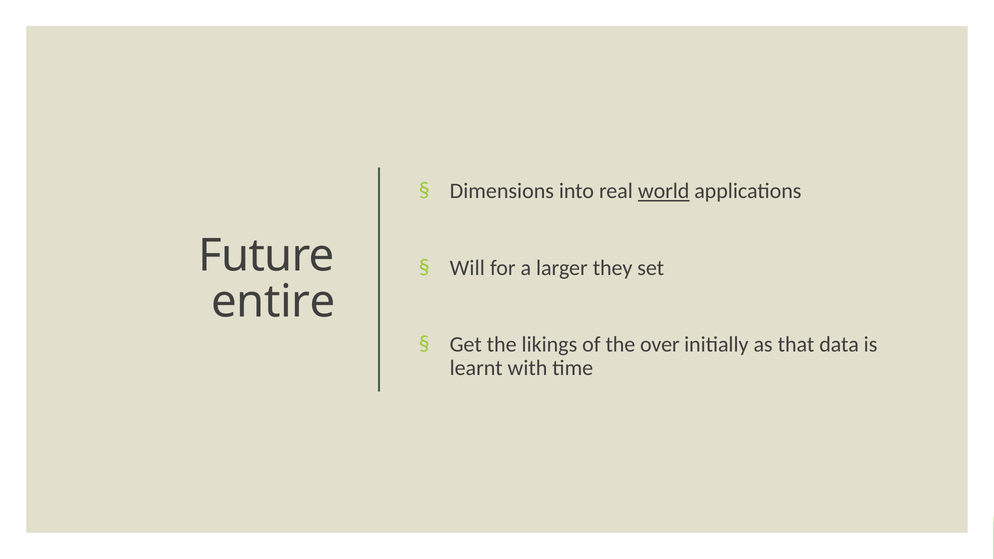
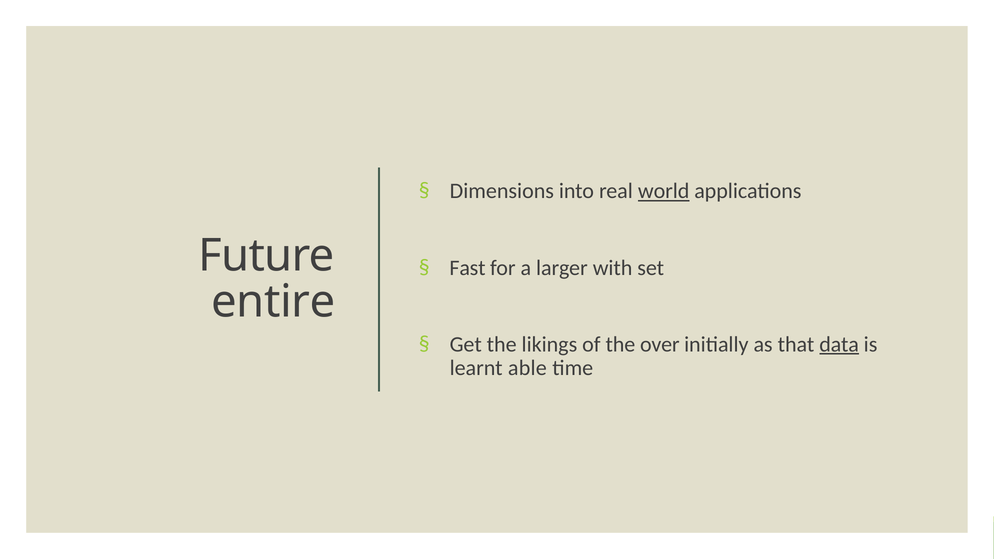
Will: Will -> Fast (467, 268)
they: they -> with (613, 268)
data underline: none -> present (839, 344)
with: with -> able (527, 368)
